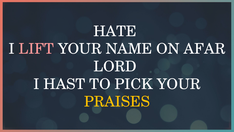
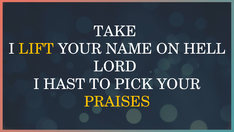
HATE: HATE -> TAKE (115, 31)
LIFT colour: pink -> yellow (36, 49)
AFAR: AFAR -> HELL (205, 49)
